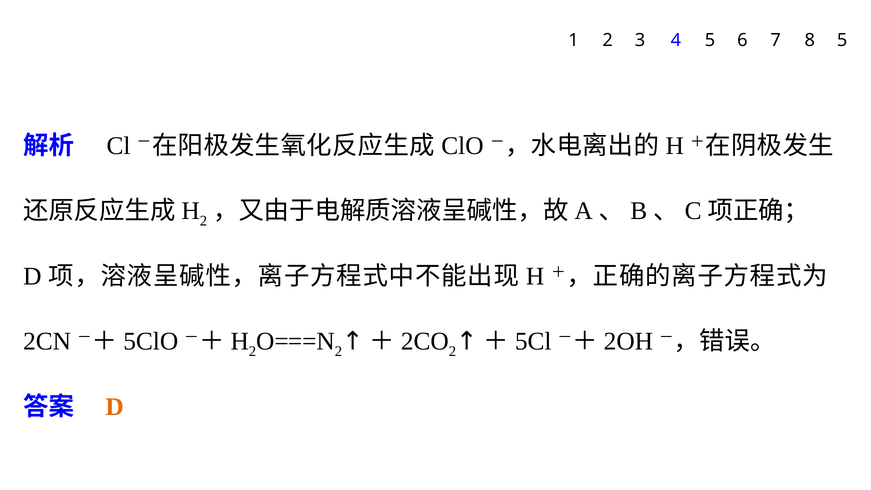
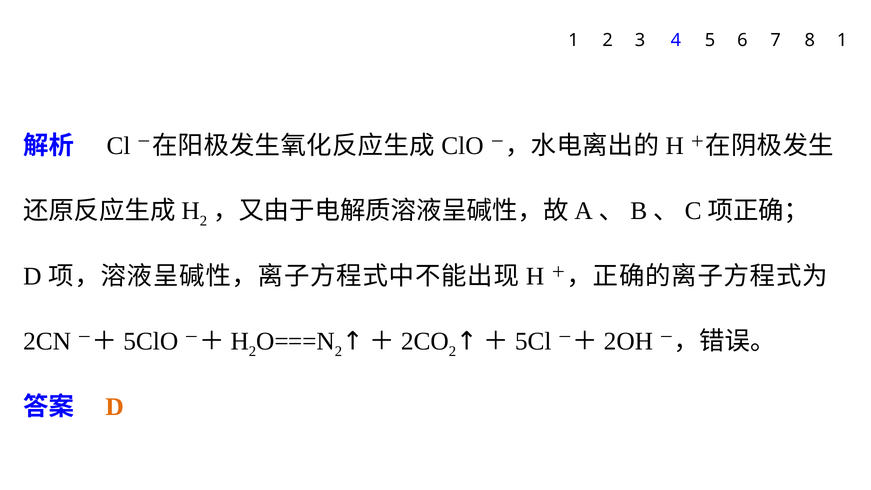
8 5: 5 -> 1 (842, 40)
